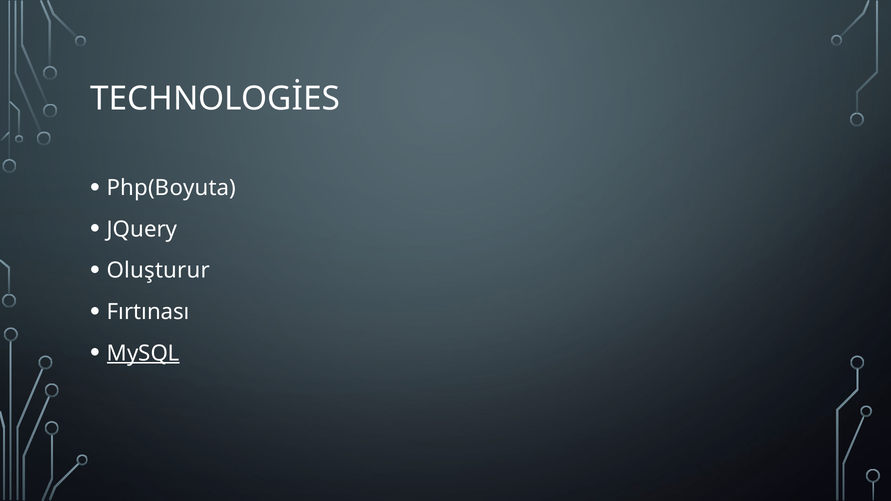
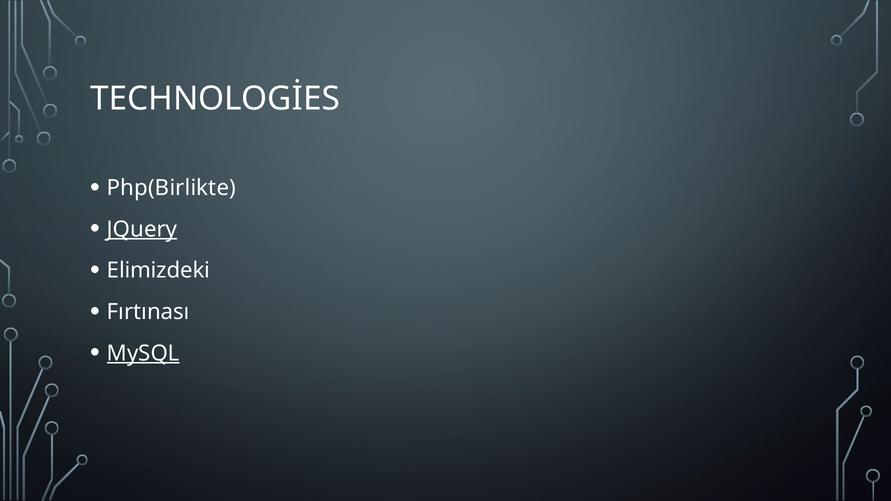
Php(Boyuta: Php(Boyuta -> Php(Birlikte (171, 188)
JQuery underline: none -> present (142, 229)
Oluşturur: Oluşturur -> Elimizdeki (158, 271)
